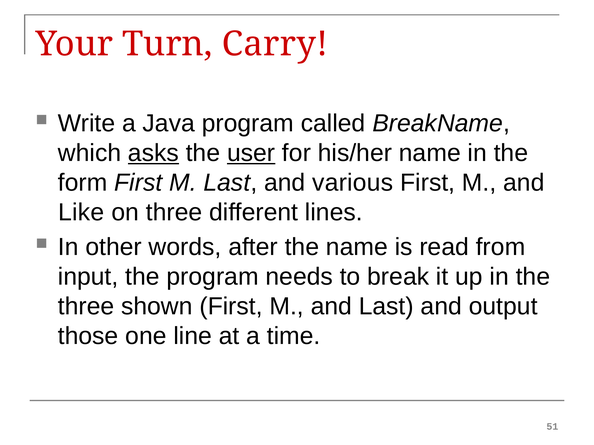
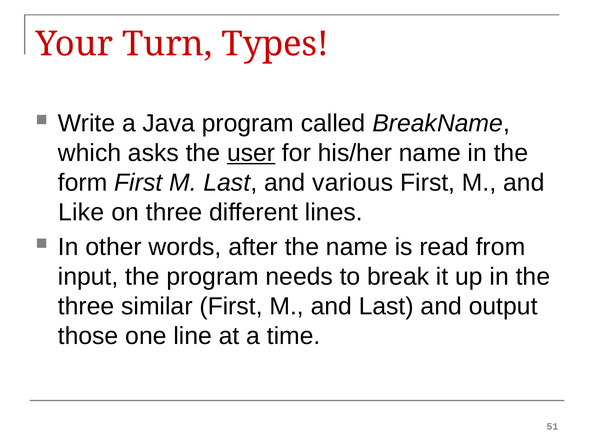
Carry: Carry -> Types (275, 44)
asks underline: present -> none (153, 153)
shown: shown -> similar (157, 307)
